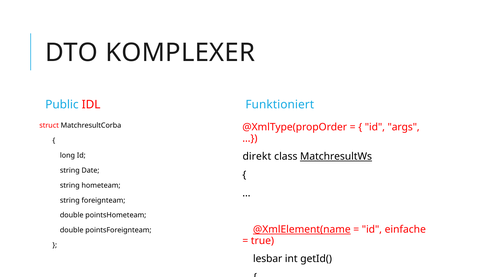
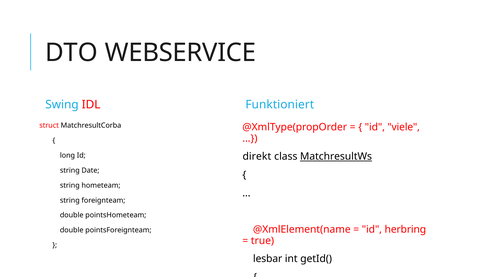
KOMPLEXER: KOMPLEXER -> WEBSERVICE (180, 53)
Public: Public -> Swing (62, 104)
args: args -> viele (404, 127)
@XmlElement(name underline: present -> none (302, 229)
einfache: einfache -> herbring (405, 229)
